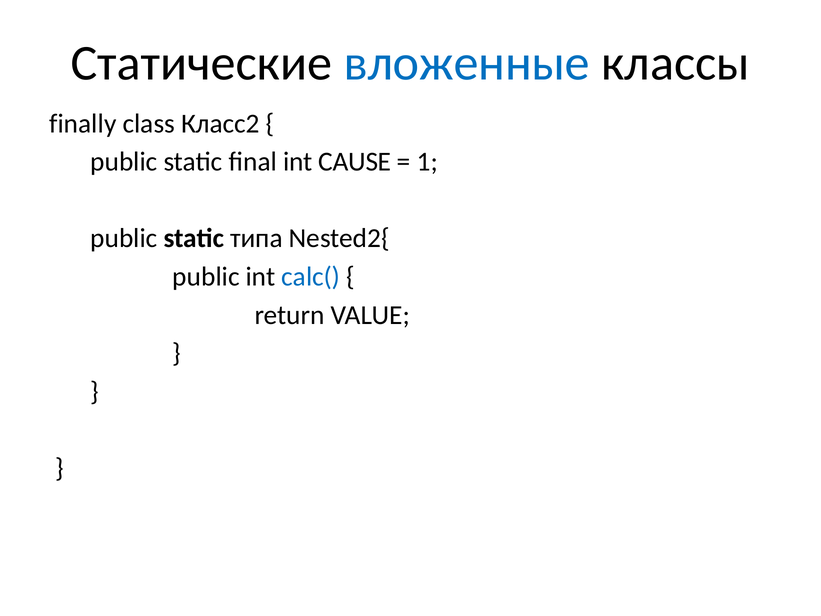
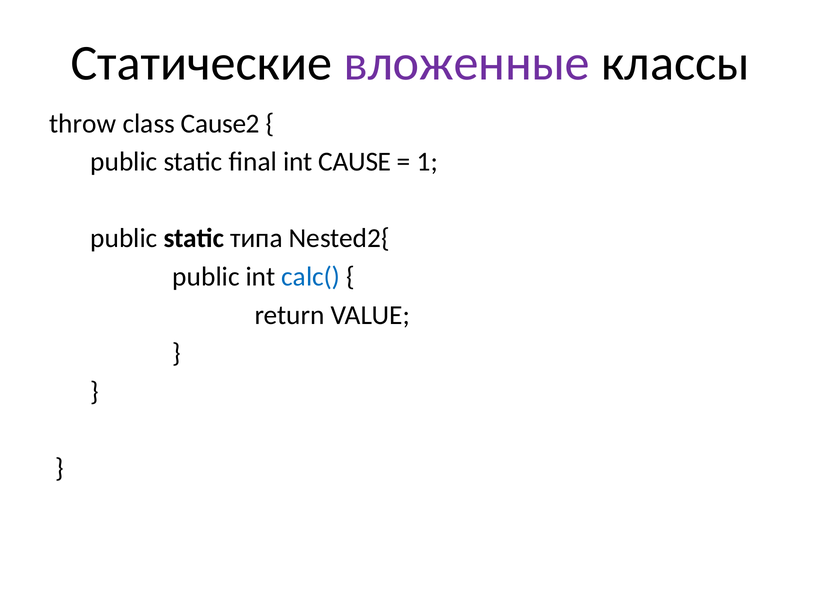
вложенные colour: blue -> purple (467, 63)
finally: finally -> throw (83, 123)
Класс2: Класс2 -> Cause2 (220, 123)
